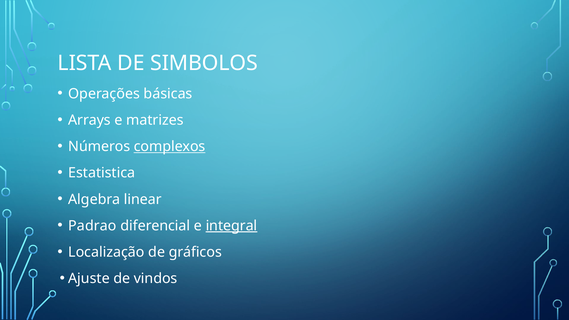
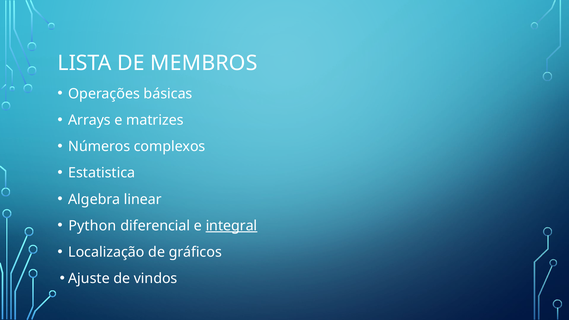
SIMBOLOS: SIMBOLOS -> MEMBROS (204, 63)
complexos underline: present -> none (170, 147)
Padrao: Padrao -> Python (92, 226)
